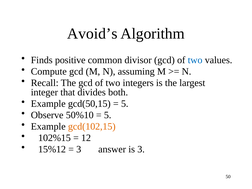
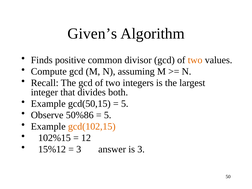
Avoid’s: Avoid’s -> Given’s (92, 34)
two colour: blue -> orange (195, 60)
50%10: 50%10 -> 50%86 (80, 115)
